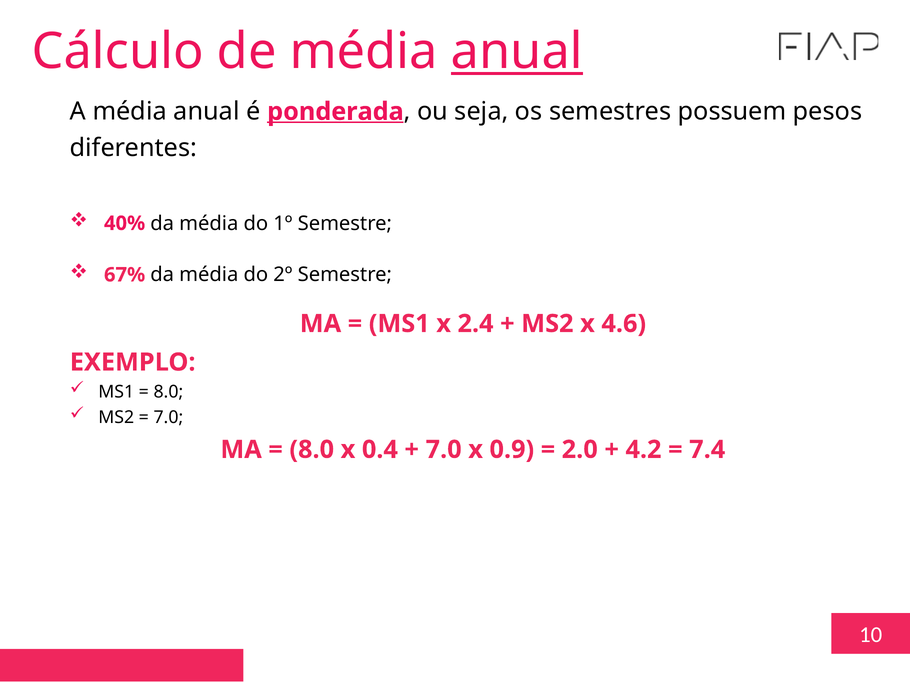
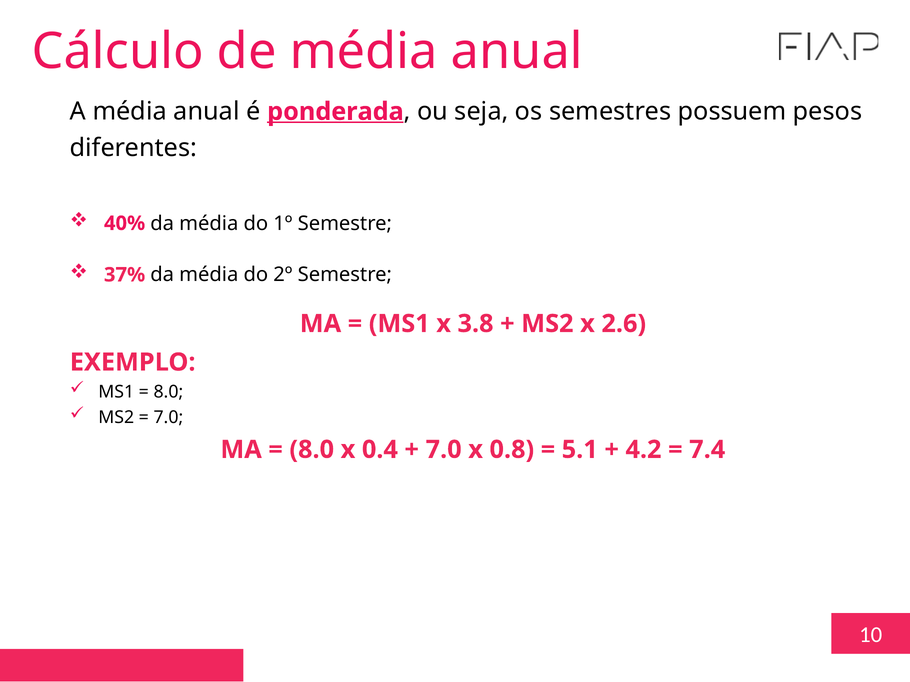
anual underline: present -> none (517, 52)
67%: 67% -> 37% (125, 275)
2.4: 2.4 -> 3.8 (476, 324)
4.6: 4.6 -> 2.6 (624, 324)
0.9: 0.9 -> 0.8 (512, 450)
2.0: 2.0 -> 5.1 (580, 450)
